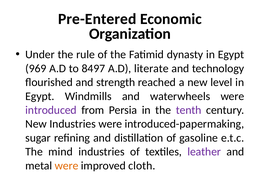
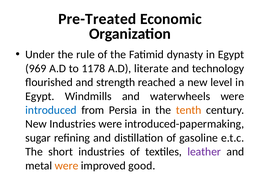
Pre-Entered: Pre-Entered -> Pre-Treated (97, 19)
8497: 8497 -> 1178 (93, 68)
introduced colour: purple -> blue (51, 110)
tenth colour: purple -> orange (189, 110)
mind: mind -> short (61, 152)
cloth: cloth -> good (142, 166)
